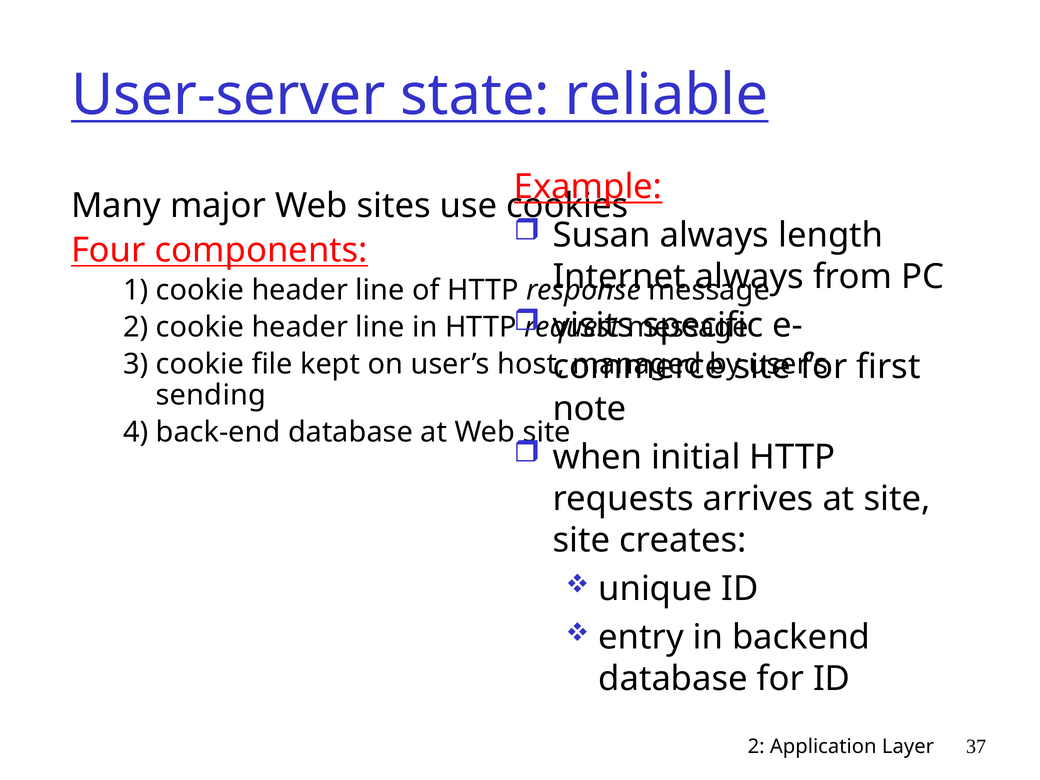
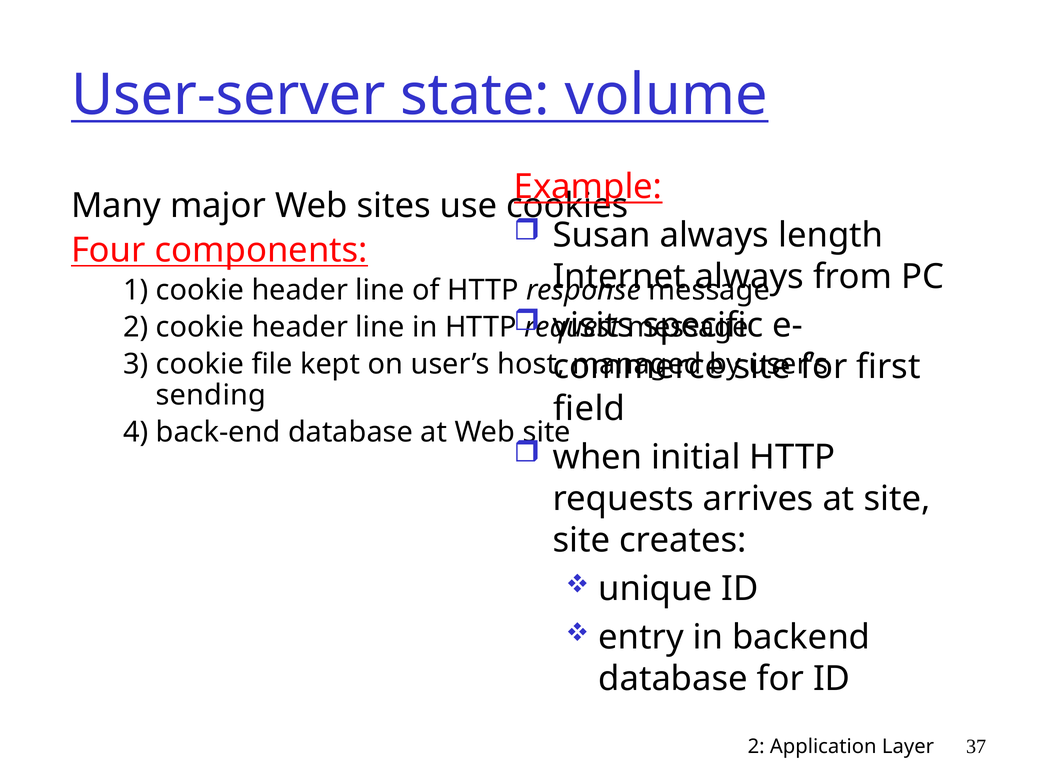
reliable: reliable -> volume (666, 95)
note: note -> field (589, 409)
